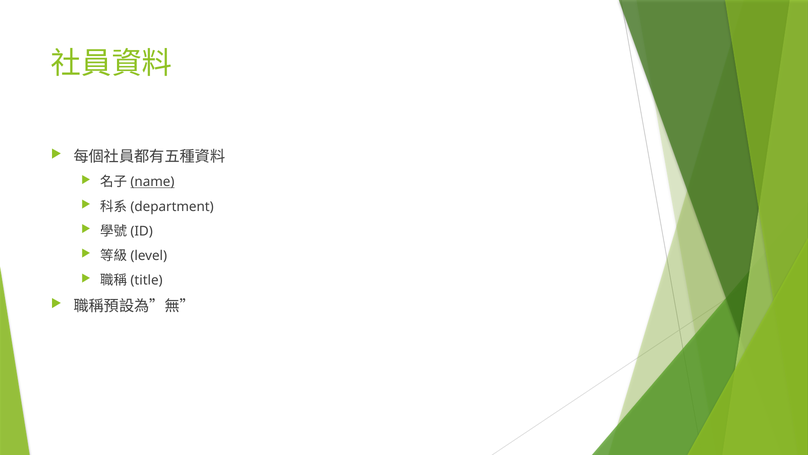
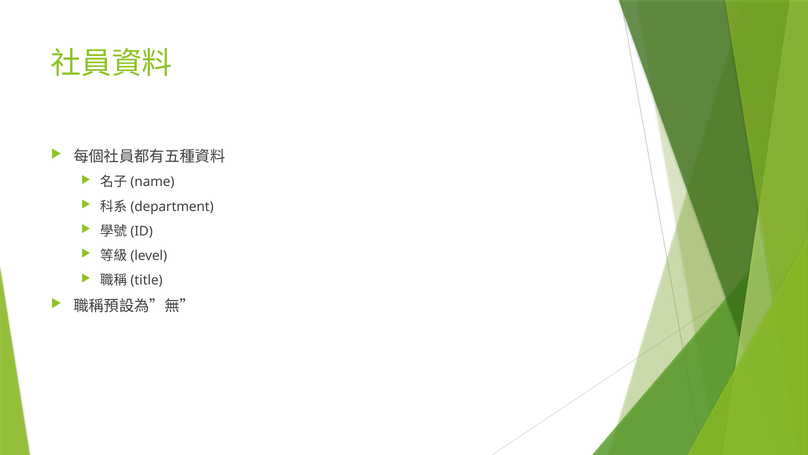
name underline: present -> none (152, 182)
